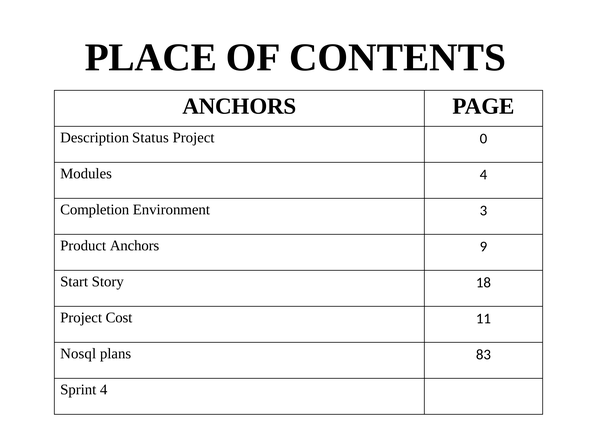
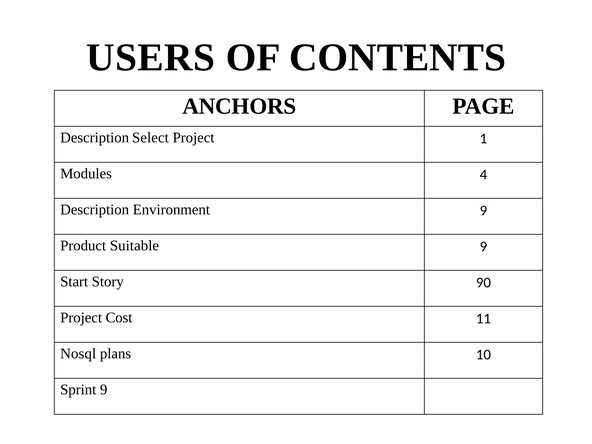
PLACE: PLACE -> USERS (151, 58)
Status: Status -> Select (150, 138)
0: 0 -> 1 (483, 139)
Completion: Completion -> Description (95, 210)
Environment 3: 3 -> 9 (483, 211)
Product Anchors: Anchors -> Suitable (134, 246)
18: 18 -> 90 (483, 283)
83: 83 -> 10 (483, 355)
Sprint 4: 4 -> 9 (104, 390)
